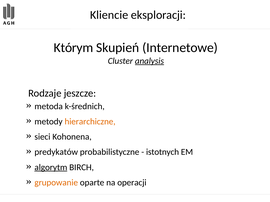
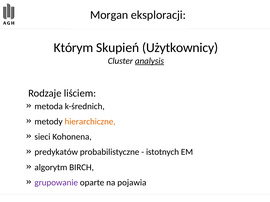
Kliencie: Kliencie -> Morgan (109, 15)
Internetowe: Internetowe -> Użytkownicy (180, 48)
jeszcze: jeszcze -> liściem (80, 93)
algorytm underline: present -> none (51, 168)
grupowanie colour: orange -> purple (56, 183)
operacji: operacji -> pojawia (132, 183)
